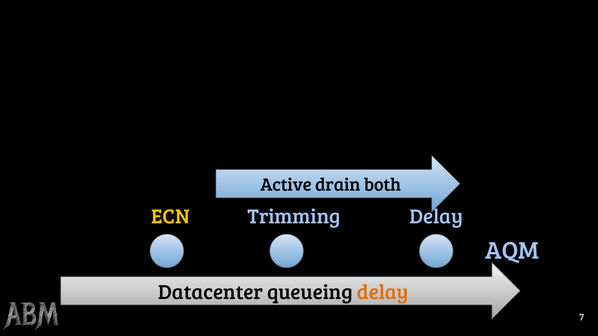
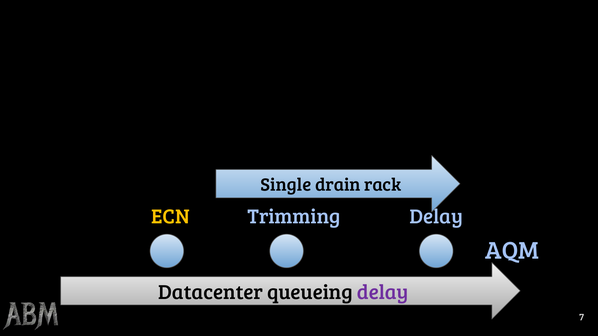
Active: Active -> Single (286, 185)
both: both -> rack (383, 185)
delay colour: orange -> purple (383, 293)
